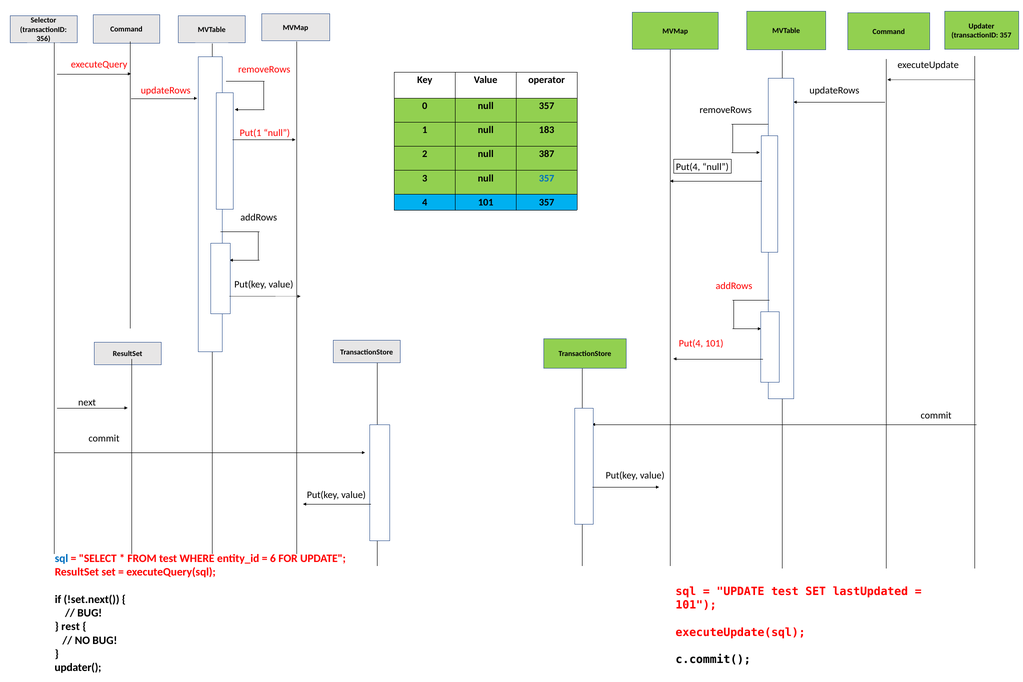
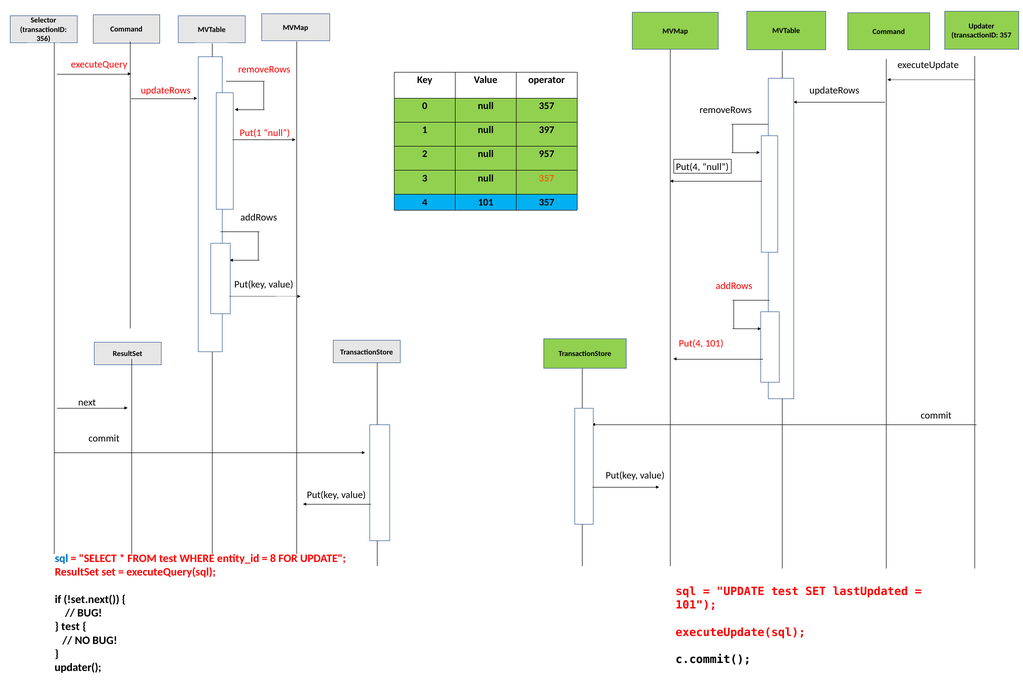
183: 183 -> 397 (547, 130)
387: 387 -> 957 (547, 154)
357 colour: blue -> orange (547, 178)
6: 6 -> 8 (273, 559)
rest: rest -> test (71, 627)
